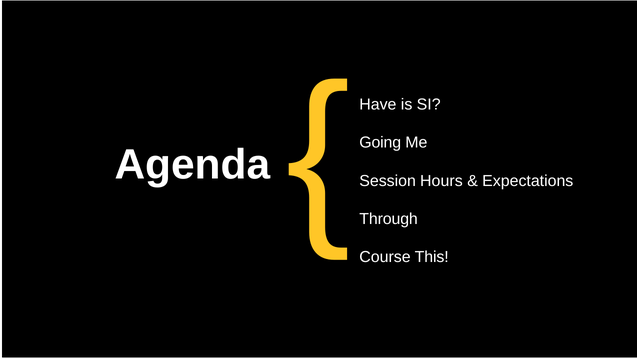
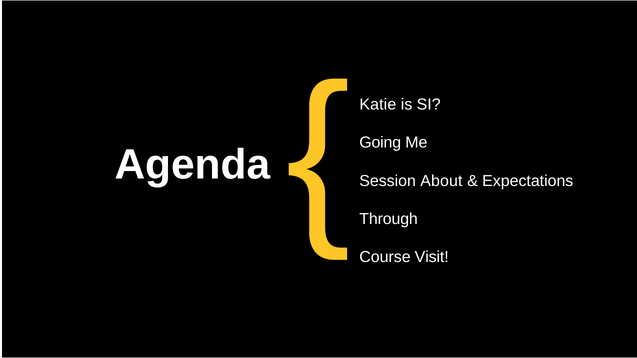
Have: Have -> Katie (378, 105)
Hours: Hours -> About (441, 181)
This: This -> Visit (432, 257)
